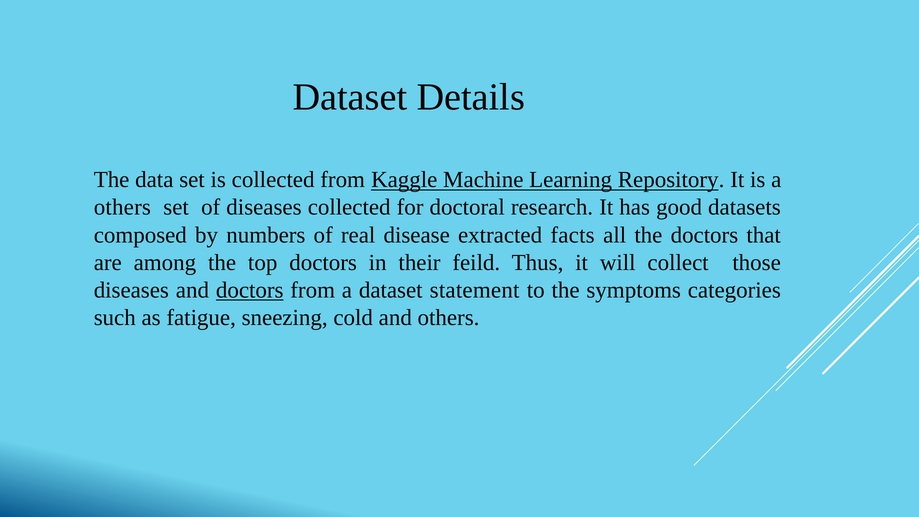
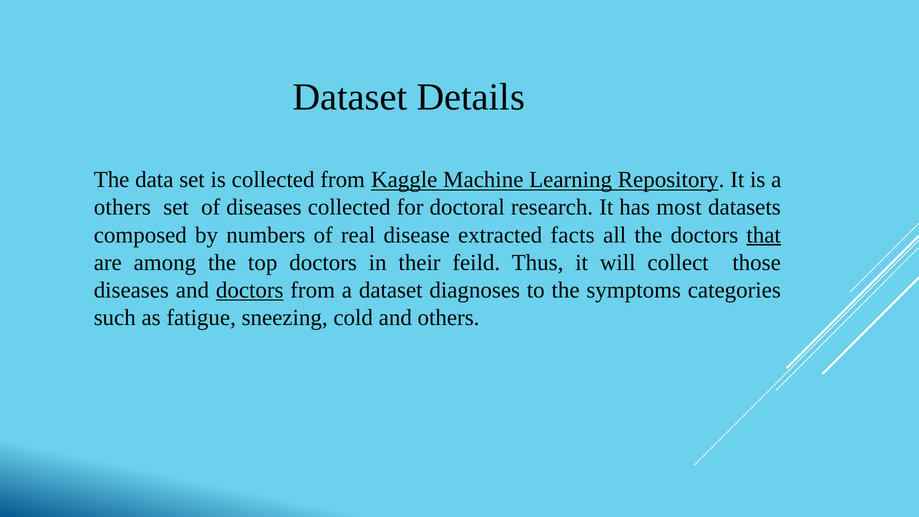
good: good -> most (679, 207)
that underline: none -> present (764, 235)
statement: statement -> diagnoses (475, 290)
